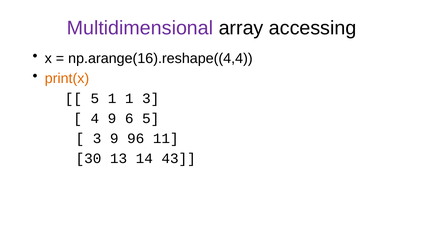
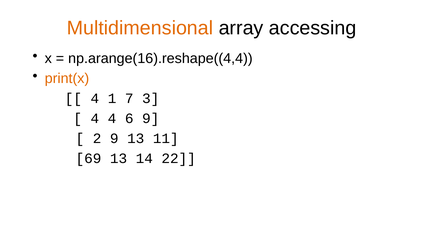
Multidimensional colour: purple -> orange (140, 28)
5: 5 -> 4 (95, 98)
1 1: 1 -> 7 (129, 98)
4 9: 9 -> 4 (112, 118)
6 5: 5 -> 9 (151, 118)
3: 3 -> 2 (97, 139)
9 96: 96 -> 13 (136, 139)
30: 30 -> 69 (88, 159)
43: 43 -> 22 (179, 159)
